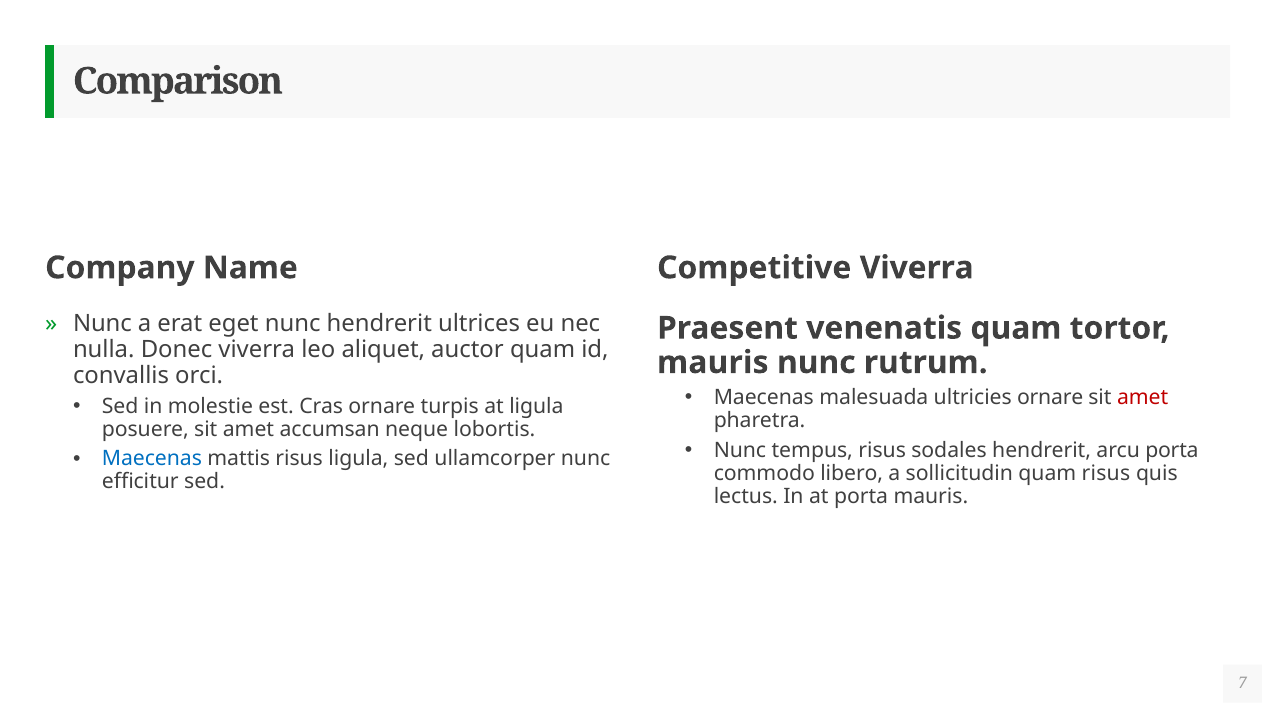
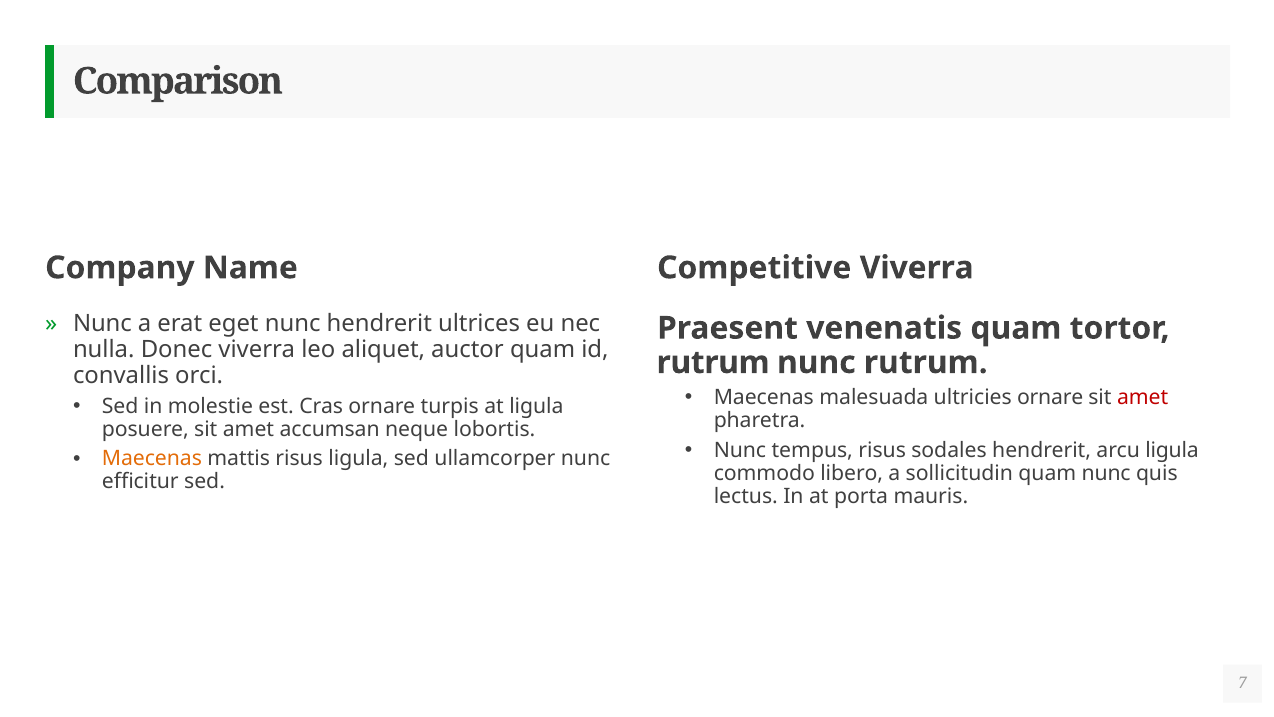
mauris: mauris -> rutrum (713, 362)
arcu porta: porta -> ligula (1172, 450)
Maecenas colour: blue -> orange (152, 459)
quam risus: risus -> nunc (1106, 473)
